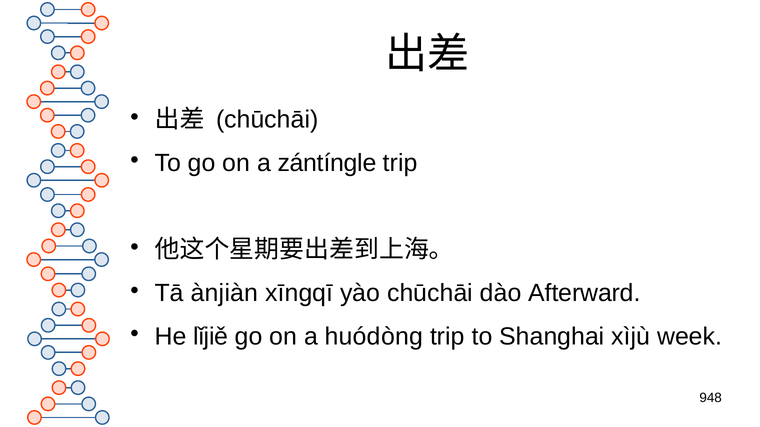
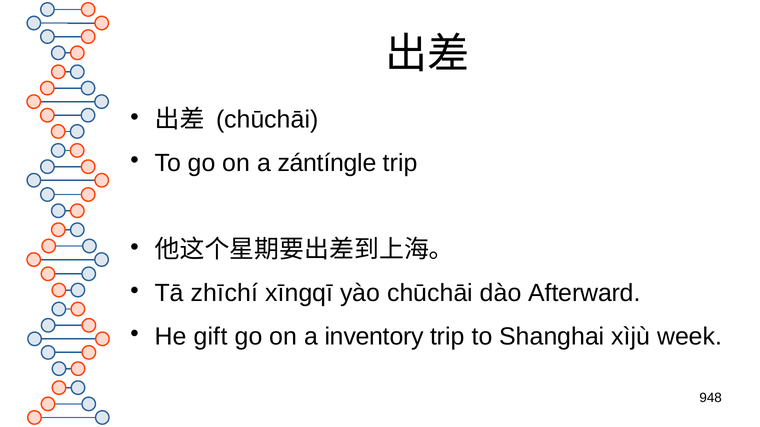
ànjiàn: ànjiàn -> zhīchí (224, 294)
lǐjiě: lǐjiě -> gift (211, 337)
huódòng: huódòng -> inventory (374, 337)
